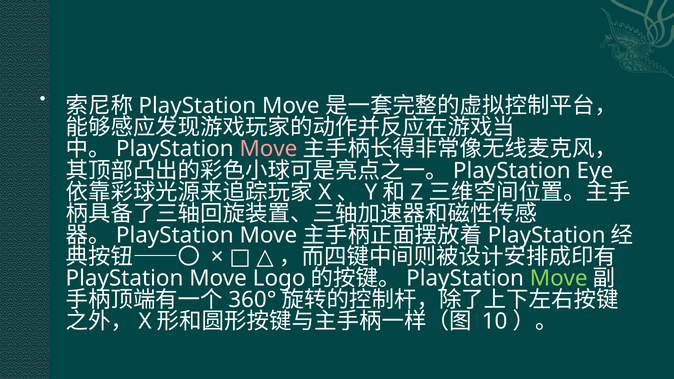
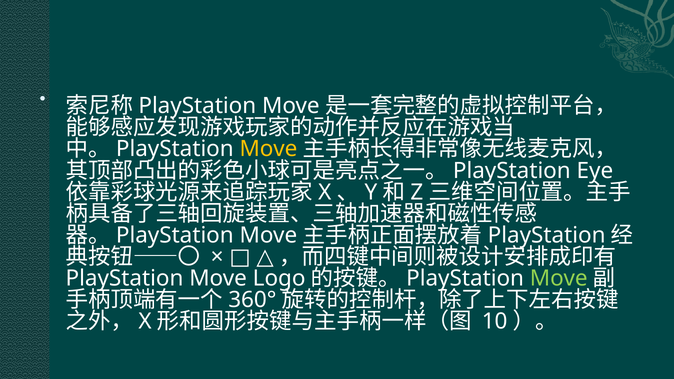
Move colour: pink -> yellow (268, 149)
